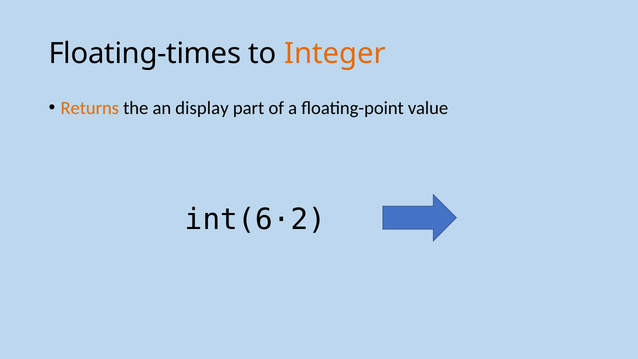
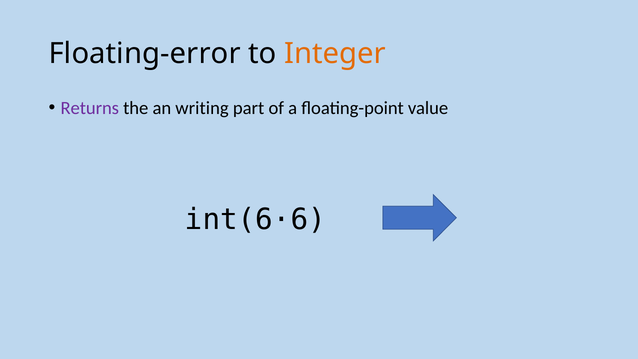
Floating-times: Floating-times -> Floating-error (145, 54)
Returns colour: orange -> purple (90, 108)
display: display -> writing (202, 108)
int(6·2: int(6·2 -> int(6·6 (255, 219)
